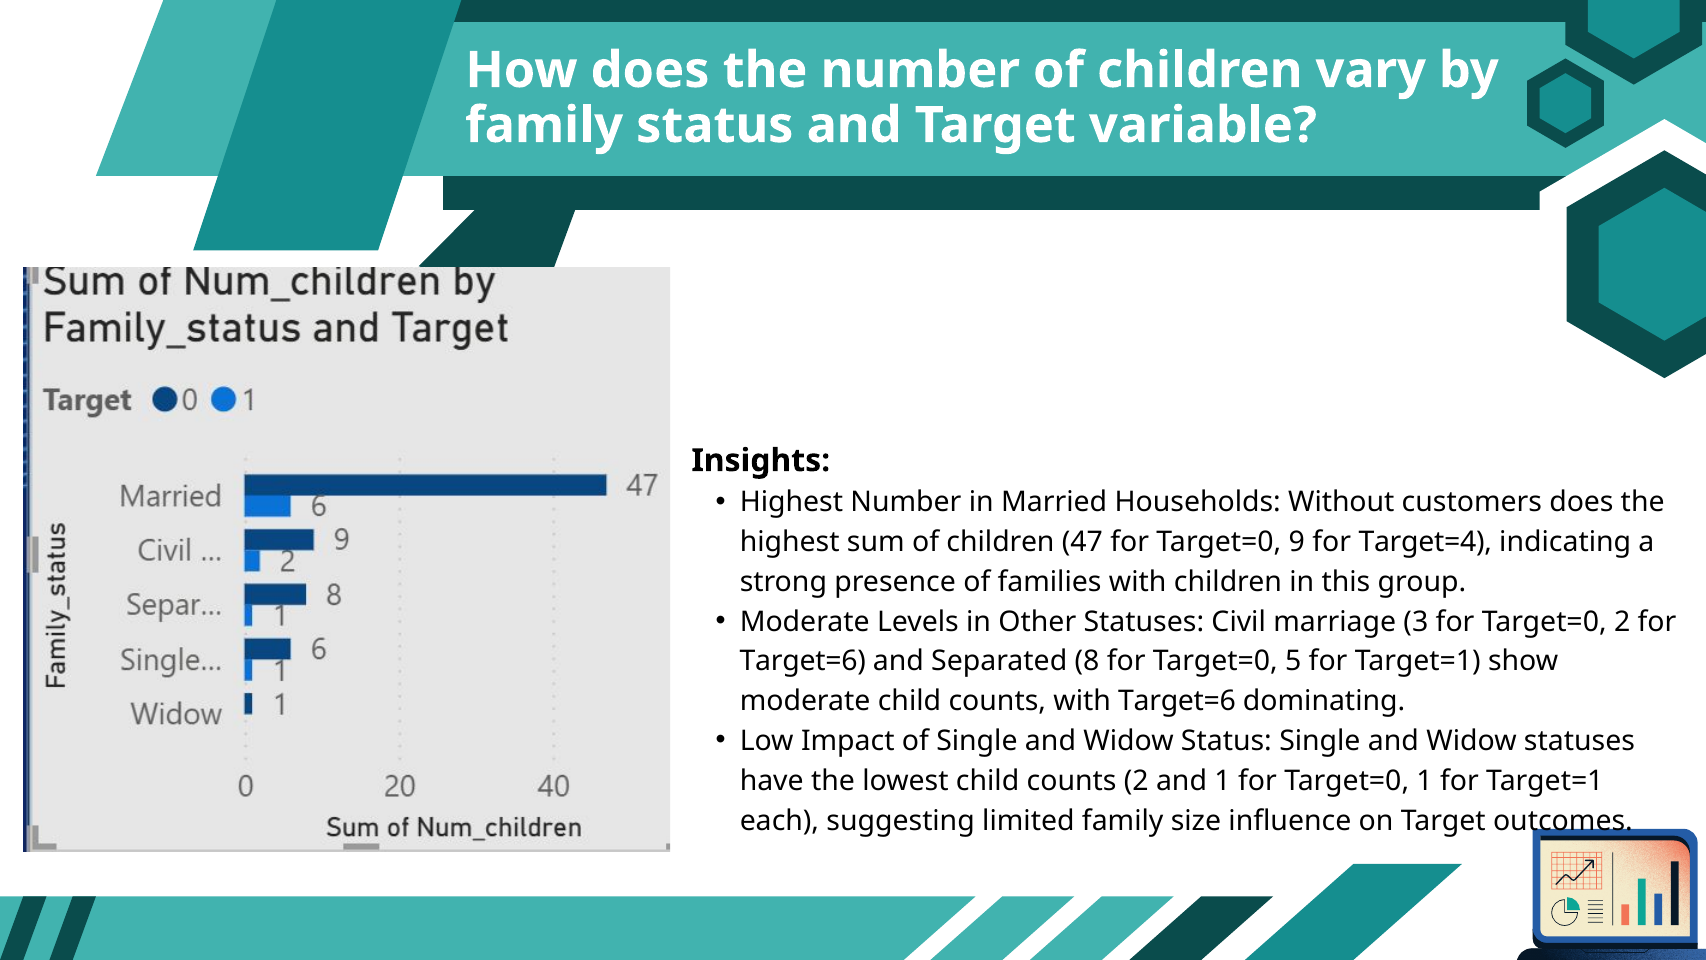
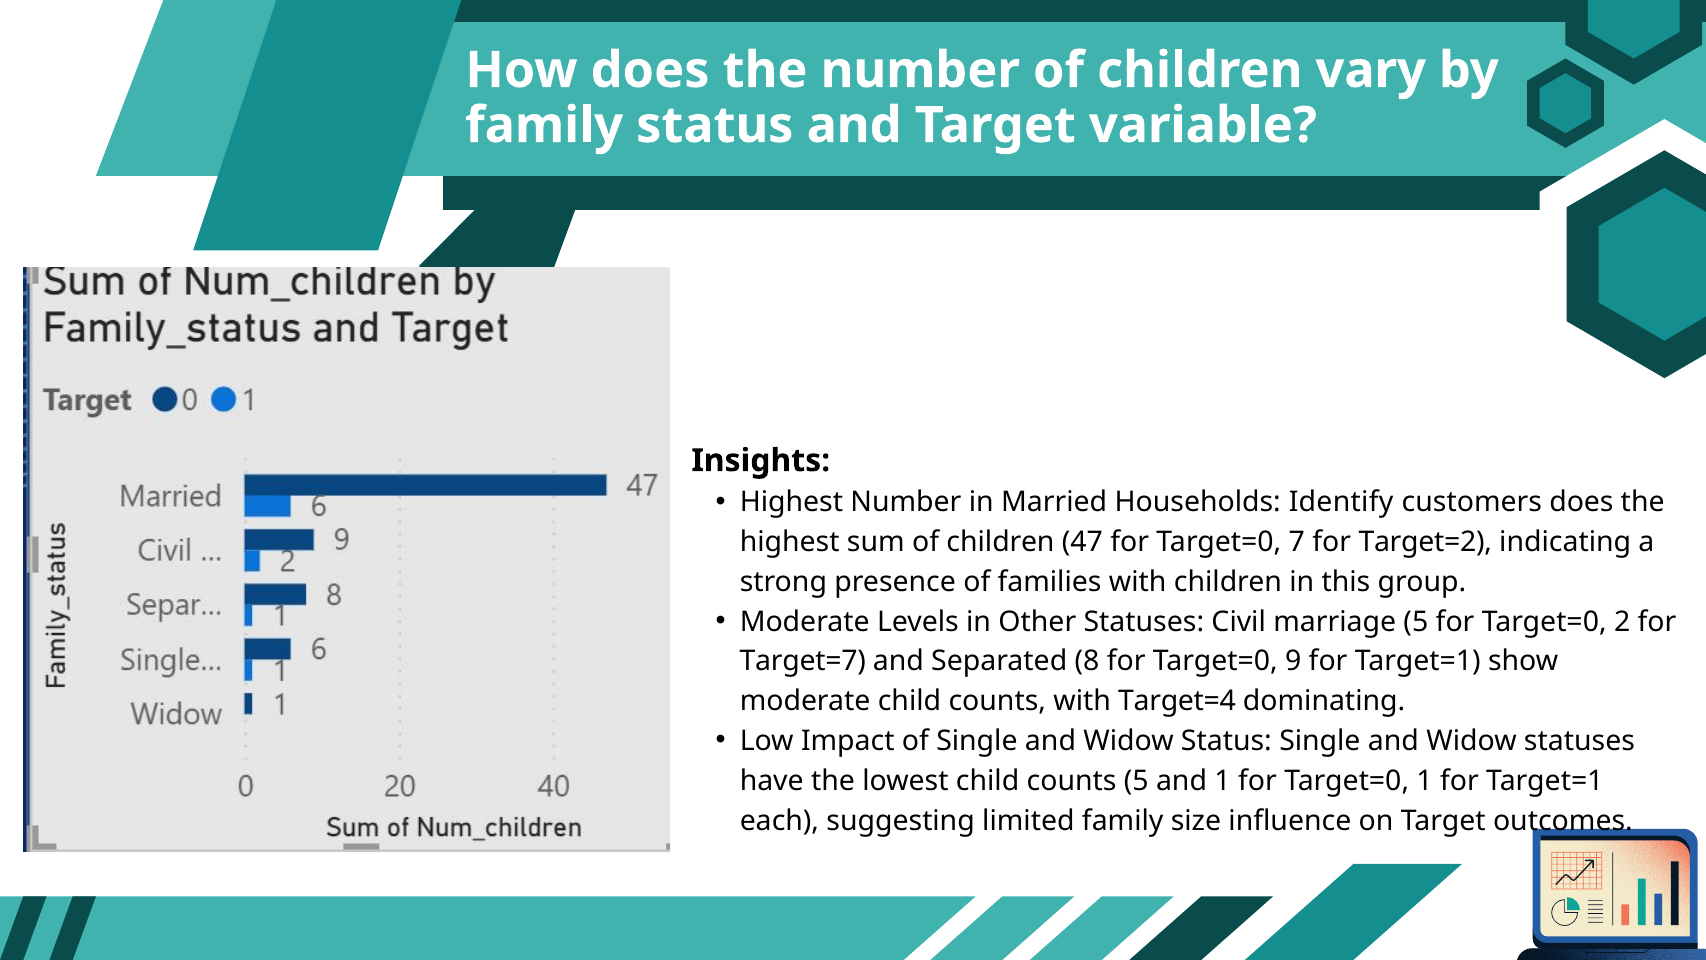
Without: Without -> Identify (1341, 502)
9: 9 -> 7 (1297, 542)
Target=4: Target=4 -> Target=2 (1425, 542)
marriage 3: 3 -> 5 (1416, 621)
Target=6: Target=6 -> Target=7 (803, 661)
5: 5 -> 9 (1293, 661)
with Target=6: Target=6 -> Target=4 (1177, 701)
counts 2: 2 -> 5 (1136, 781)
